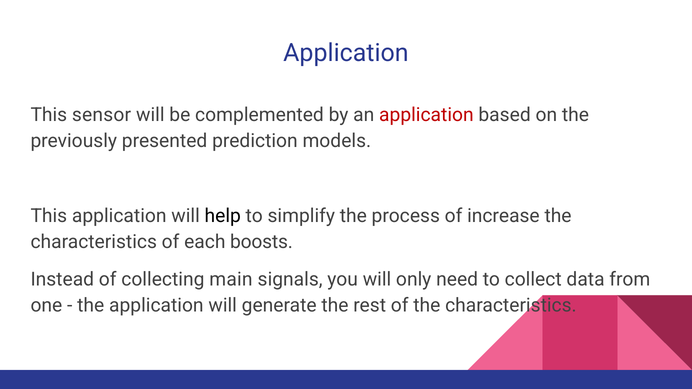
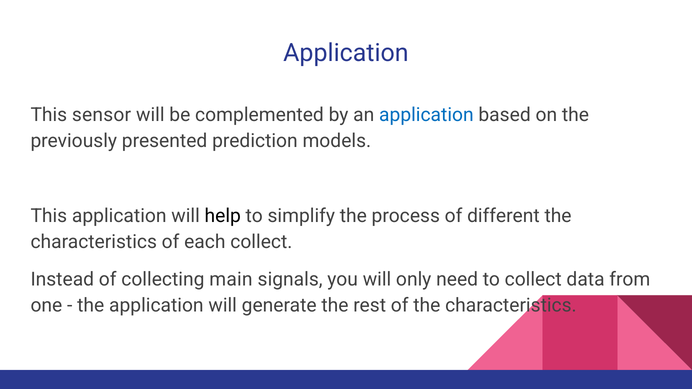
application colour: red -> blue (426, 115)
increase: increase -> different (503, 216)
each boosts: boosts -> collect (261, 242)
